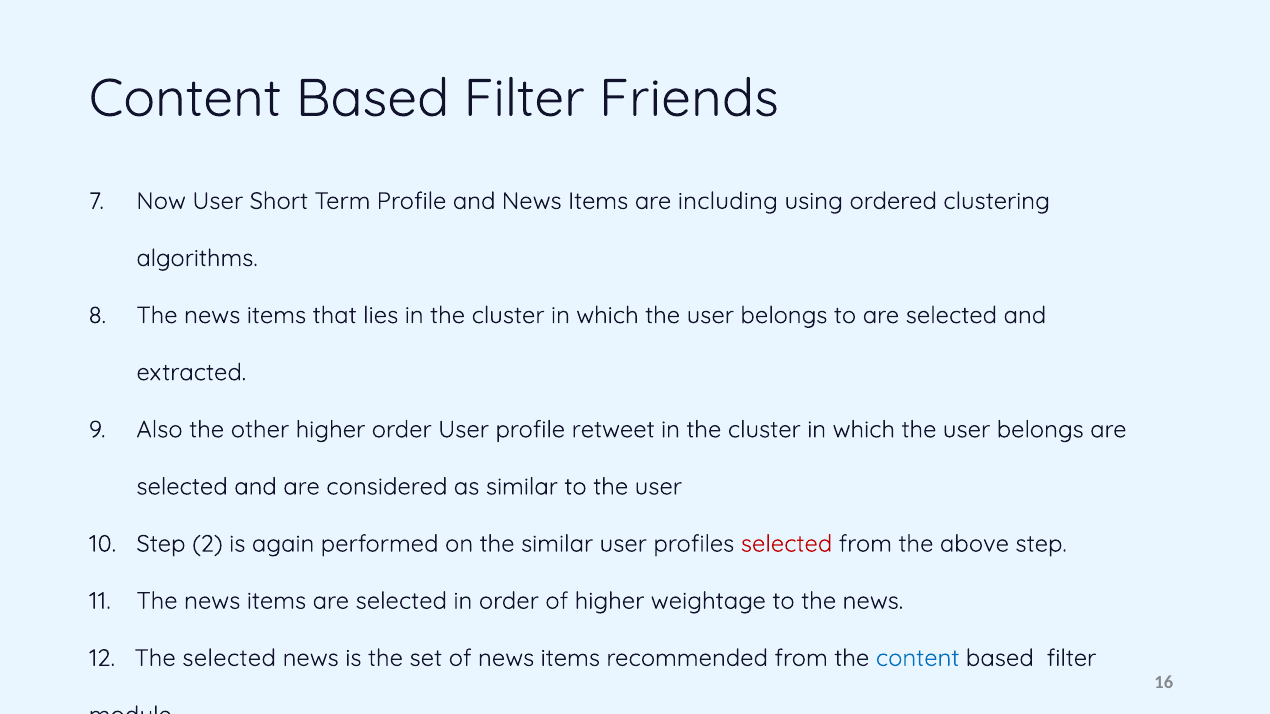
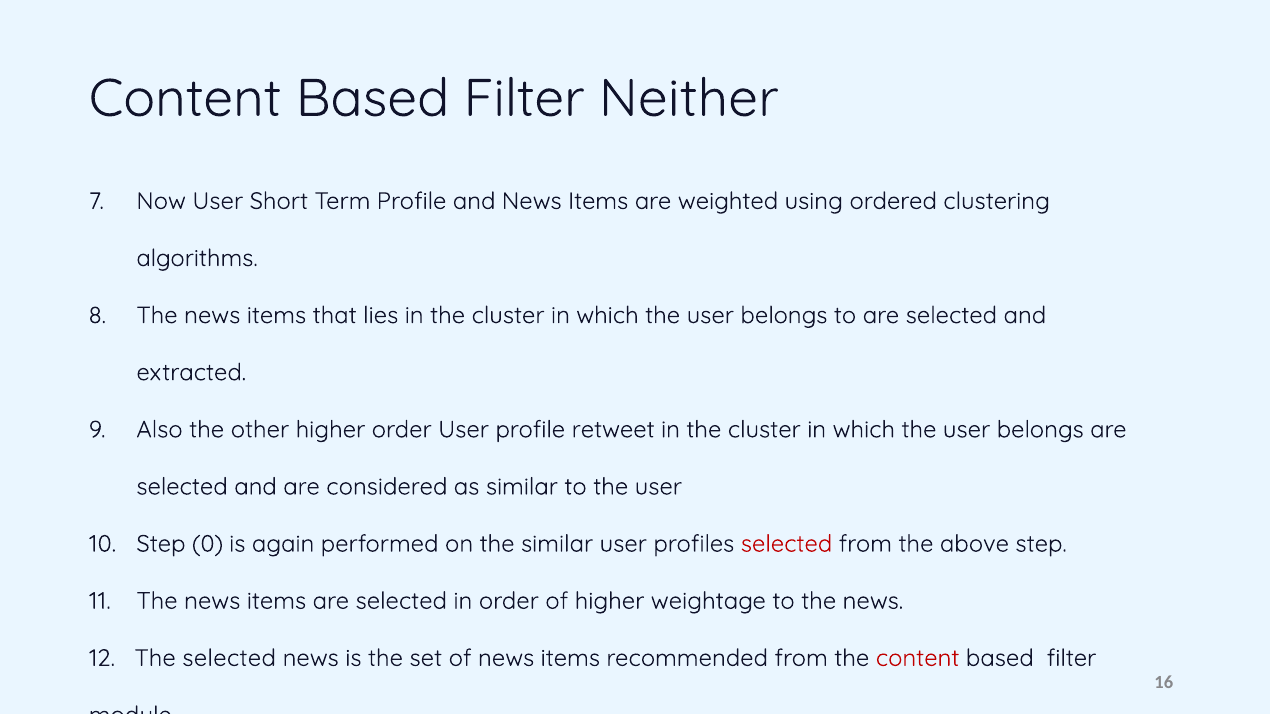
Friends: Friends -> Neither (689, 99)
including: including -> weighted (728, 201)
2: 2 -> 0 (208, 544)
content colour: blue -> red (918, 658)
